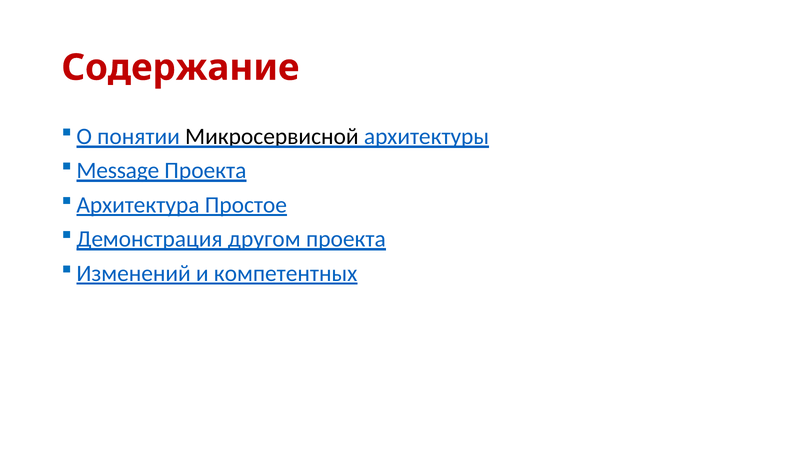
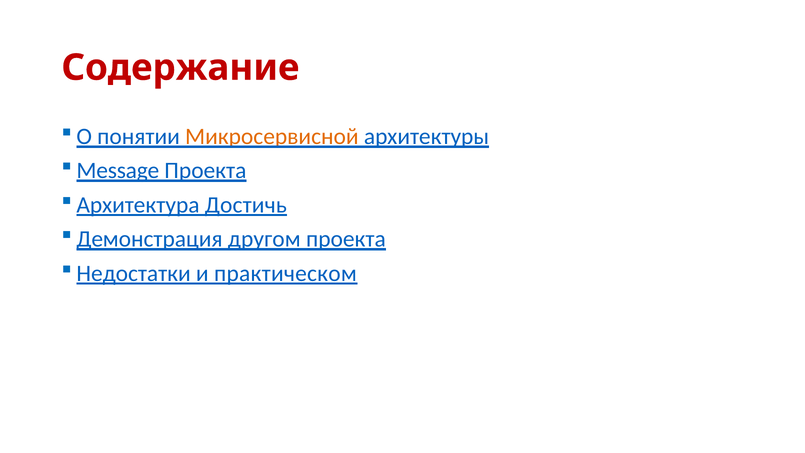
Микросервисной colour: black -> orange (272, 136)
Простое: Простое -> Достичь (246, 205)
Изменений: Изменений -> Недостатки (134, 273)
компетентных: компетентных -> практическом (285, 273)
